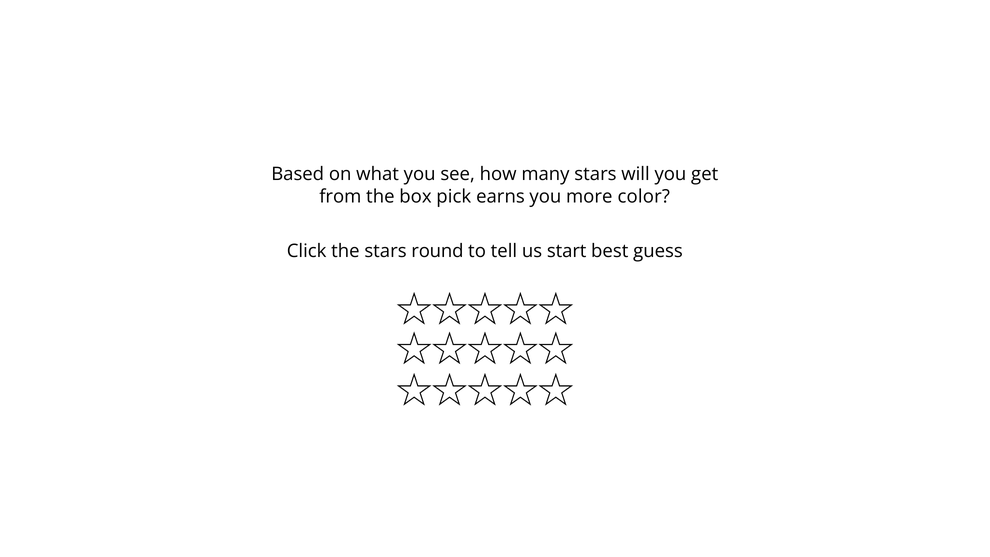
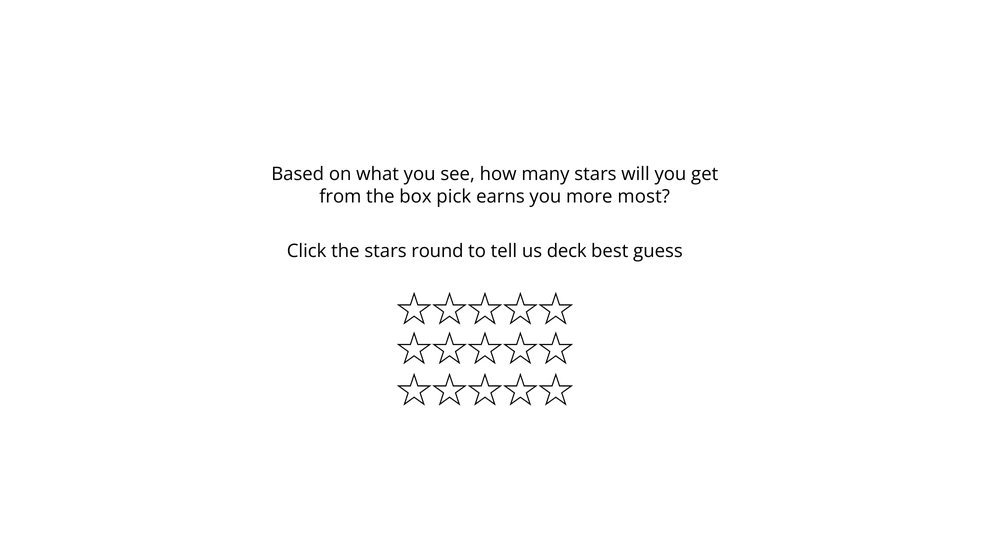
color: color -> most (644, 196)
start: start -> deck (567, 251)
